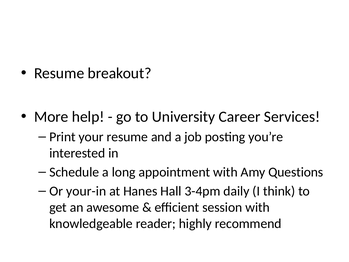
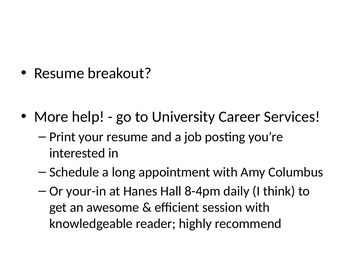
Questions: Questions -> Columbus (296, 172)
3-4pm: 3-4pm -> 8-4pm (203, 191)
